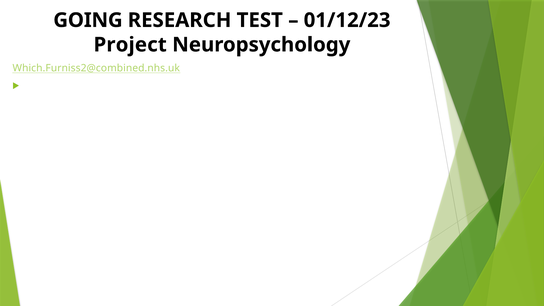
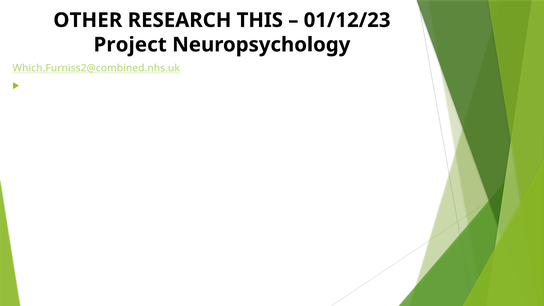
GOING: GOING -> OTHER (88, 20)
TEST: TEST -> THIS (260, 20)
